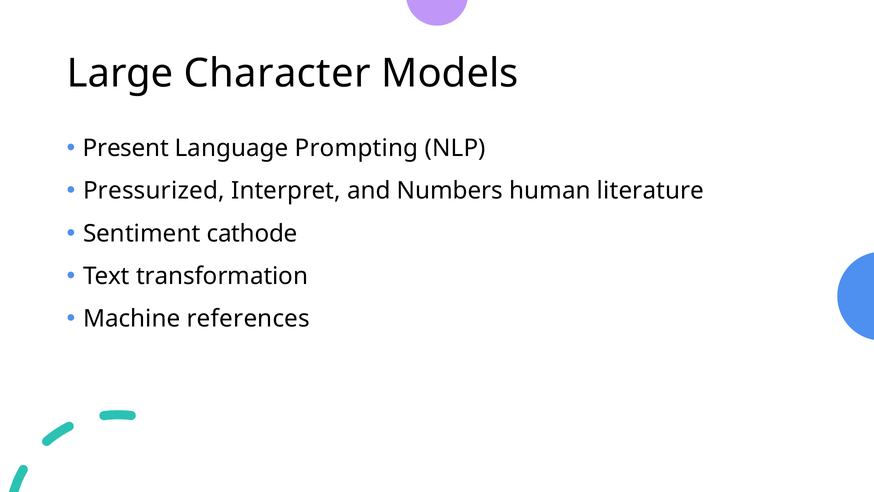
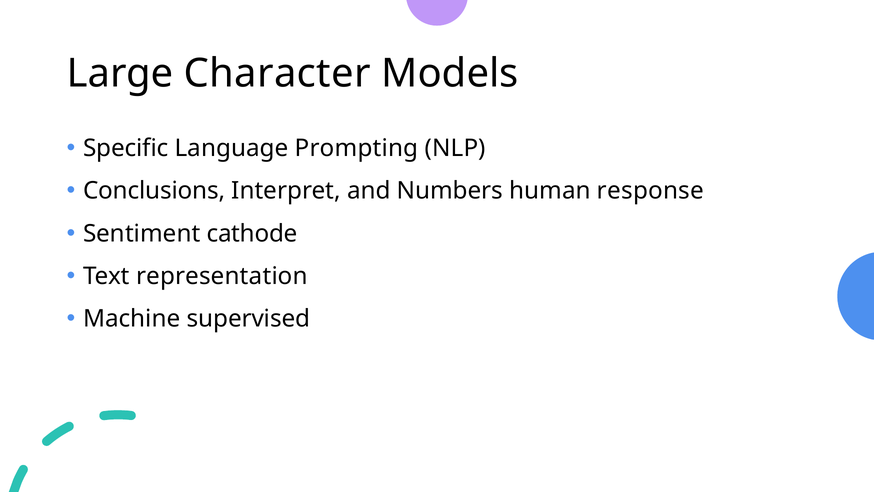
Present: Present -> Specific (126, 148)
Pressurized: Pressurized -> Conclusions (154, 191)
literature: literature -> response (650, 191)
transformation: transformation -> representation (222, 276)
references: references -> supervised (248, 319)
